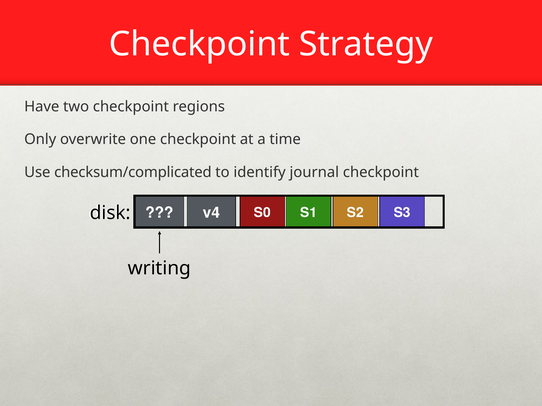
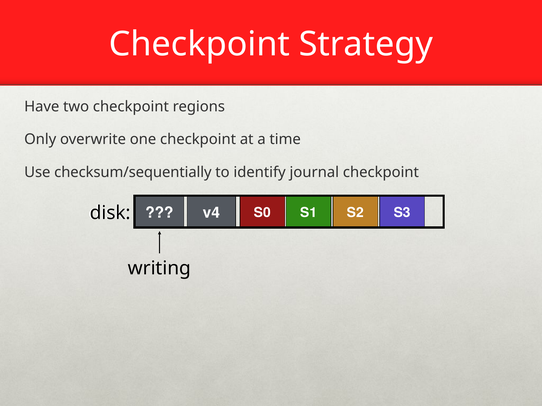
checksum/complicated: checksum/complicated -> checksum/sequentially (133, 172)
